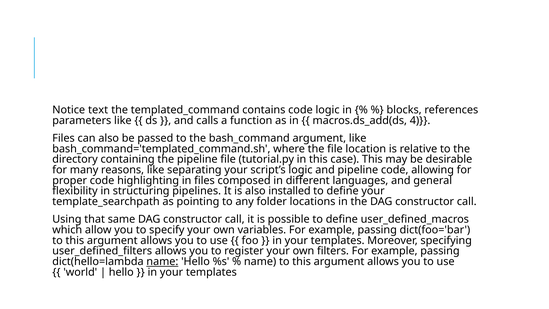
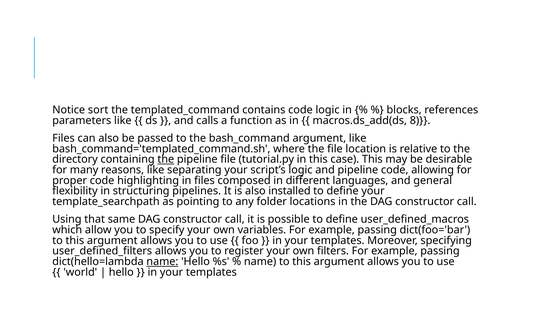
text: text -> sort (98, 110)
4: 4 -> 8 (420, 120)
the underline: none -> present (166, 159)
